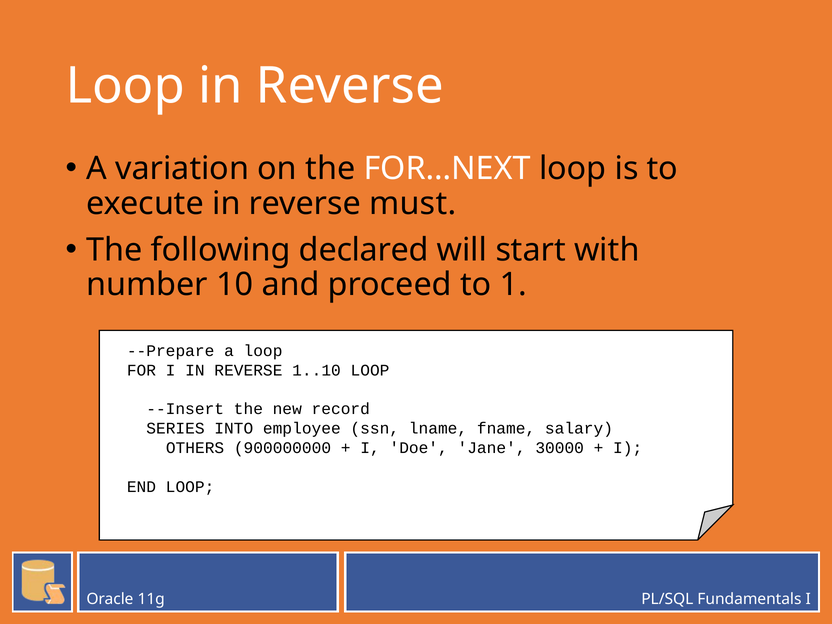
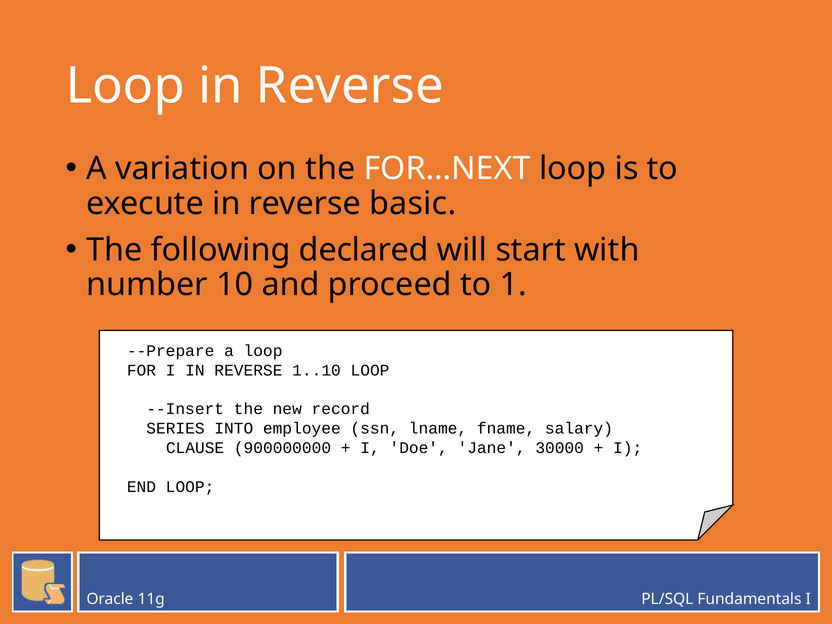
must: must -> basic (413, 203)
OTHERS: OTHERS -> CLAUSE (195, 448)
